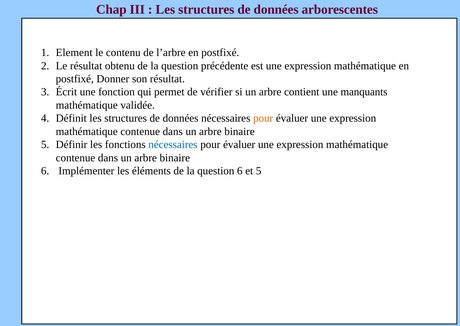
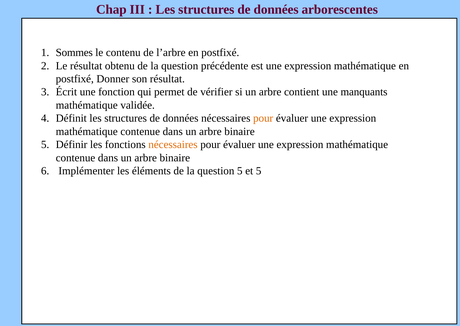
Element: Element -> Sommes (74, 52)
nécessaires colour: blue -> orange (173, 144)
question 6: 6 -> 5 (240, 171)
